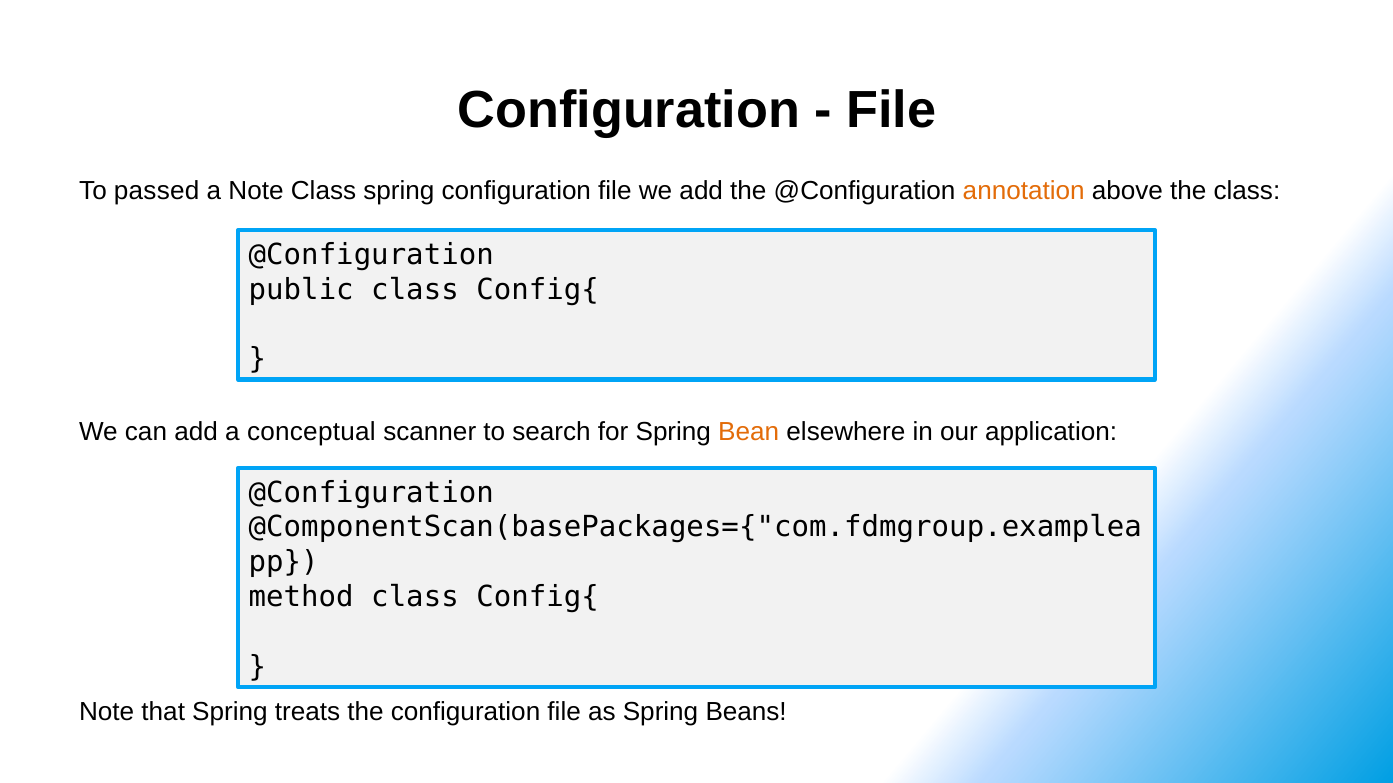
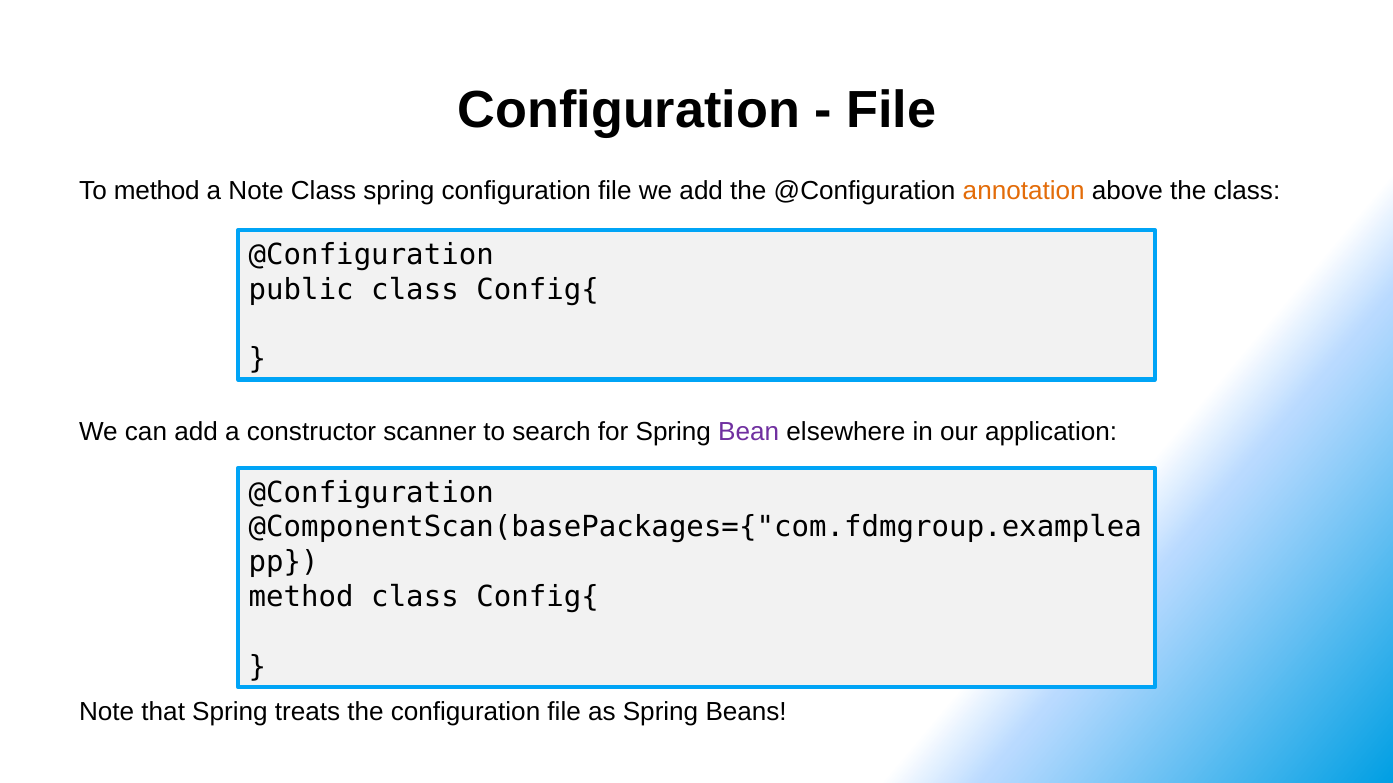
To passed: passed -> method (157, 191)
conceptual: conceptual -> constructor (311, 432)
Bean colour: orange -> purple (749, 432)
